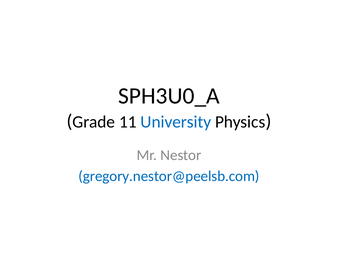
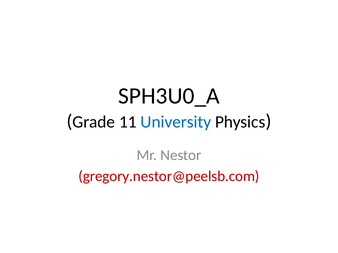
gregory.nestor@peelsb.com colour: blue -> red (169, 176)
